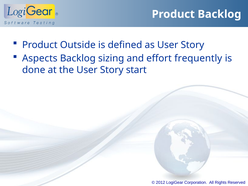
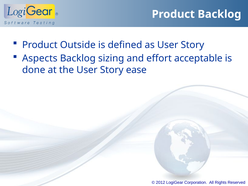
frequently: frequently -> acceptable (198, 58)
start: start -> ease (136, 70)
